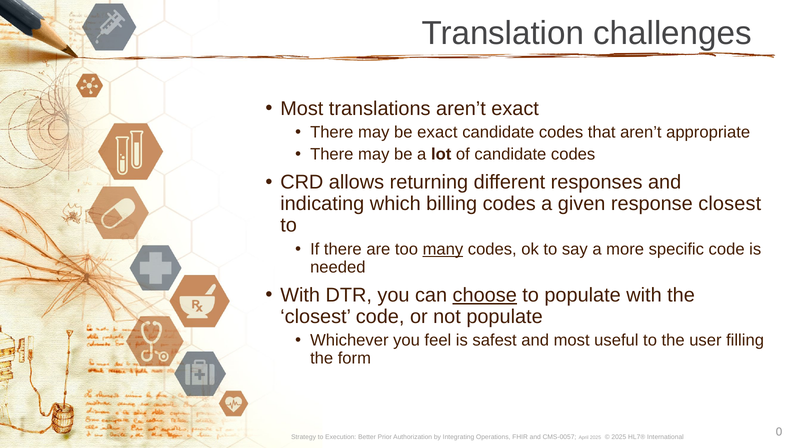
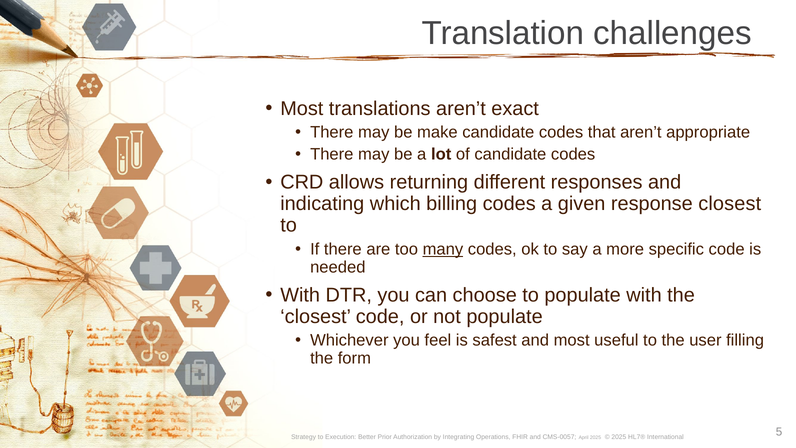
be exact: exact -> make (437, 132)
choose underline: present -> none (485, 295)
0: 0 -> 5 (779, 431)
